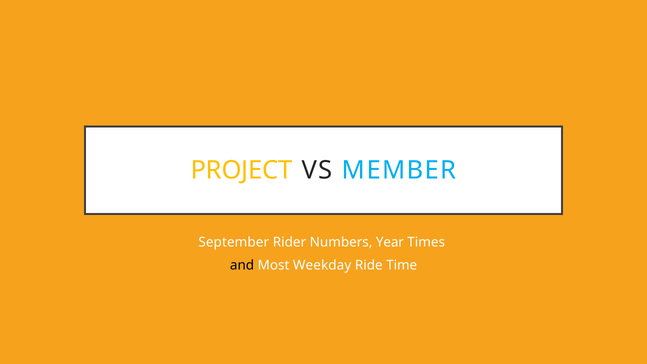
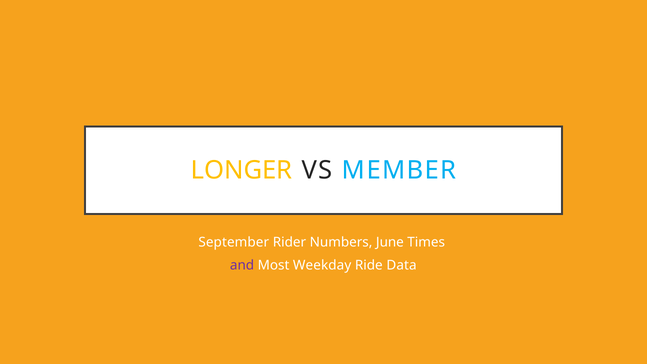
PROJECT: PROJECT -> LONGER (242, 170)
Year: Year -> June (390, 242)
and colour: black -> purple (242, 265)
Time: Time -> Data (402, 265)
